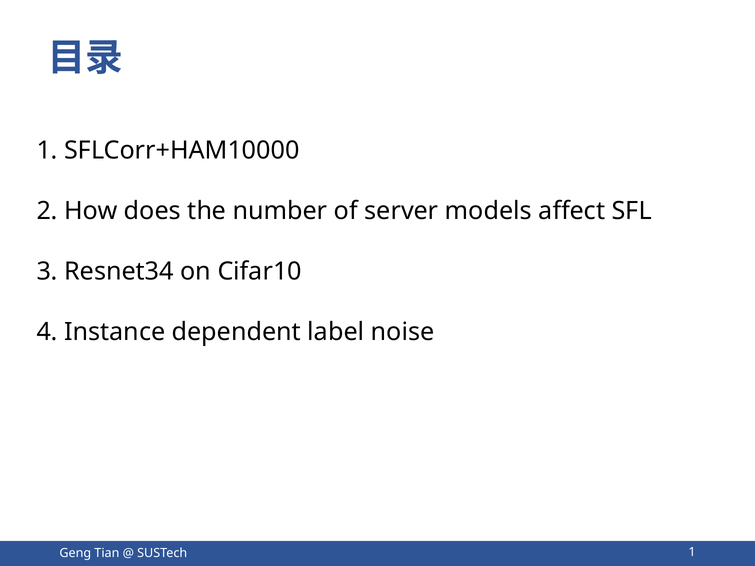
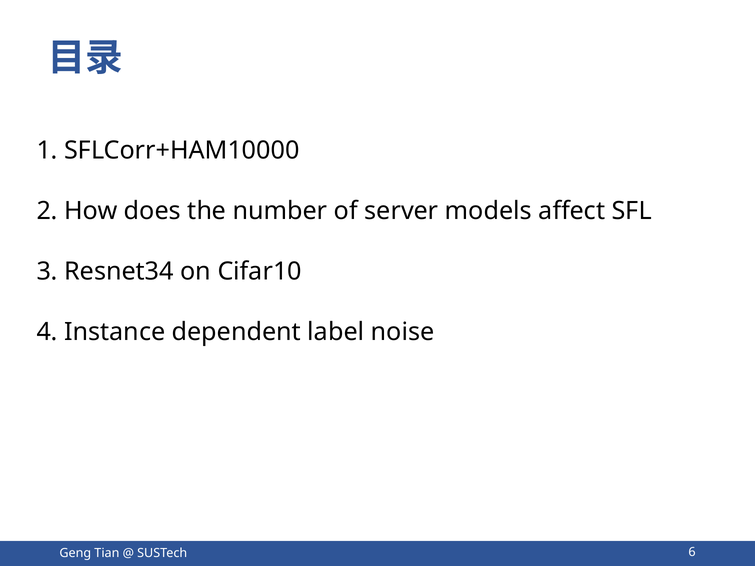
SUSTech 1: 1 -> 6 (692, 552)
